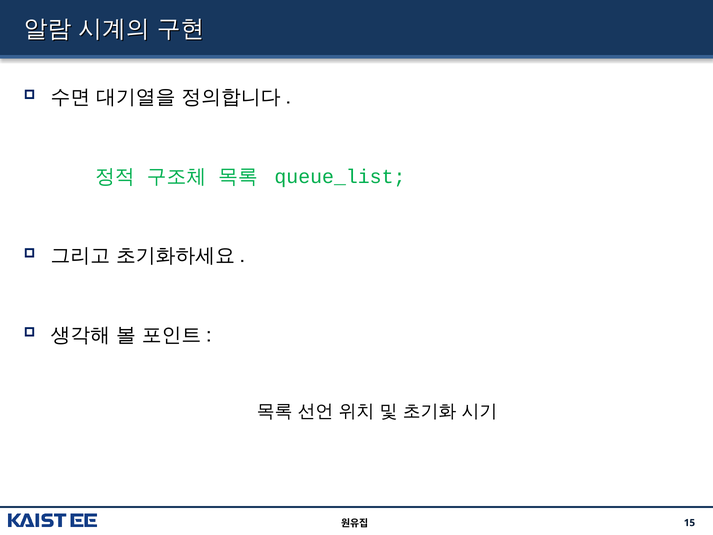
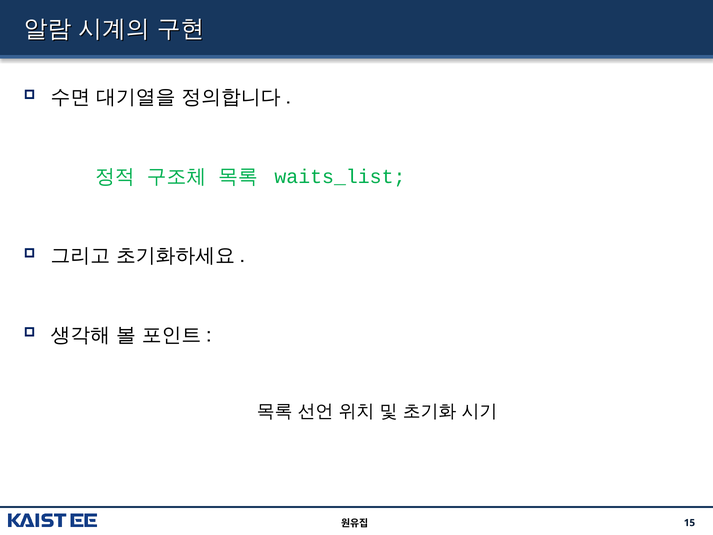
queue_list: queue_list -> waits_list (340, 177)
